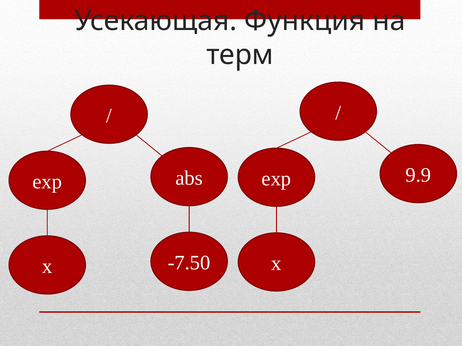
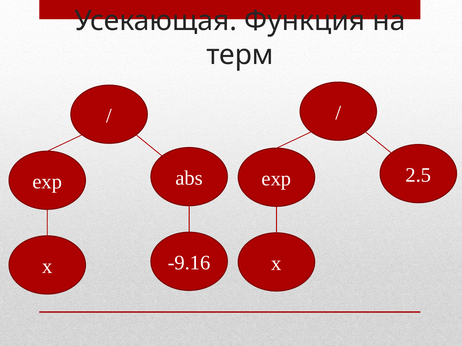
9.9: 9.9 -> 2.5 (418, 175)
-7.50: -7.50 -> -9.16 (189, 263)
